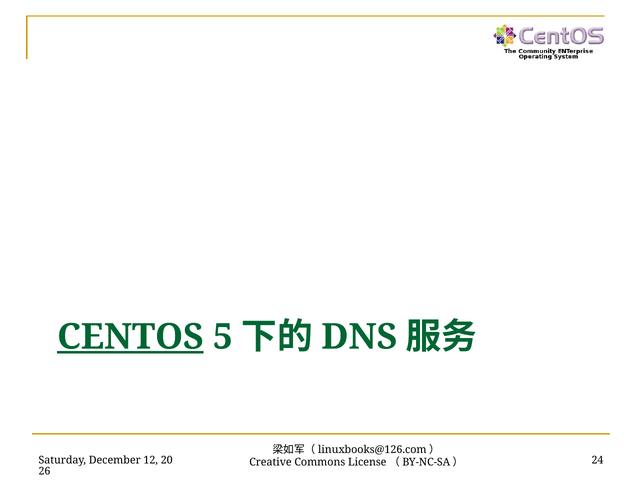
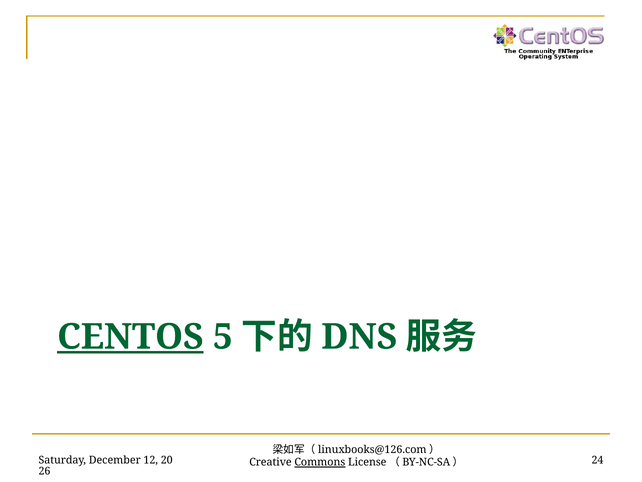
Commons underline: none -> present (320, 462)
